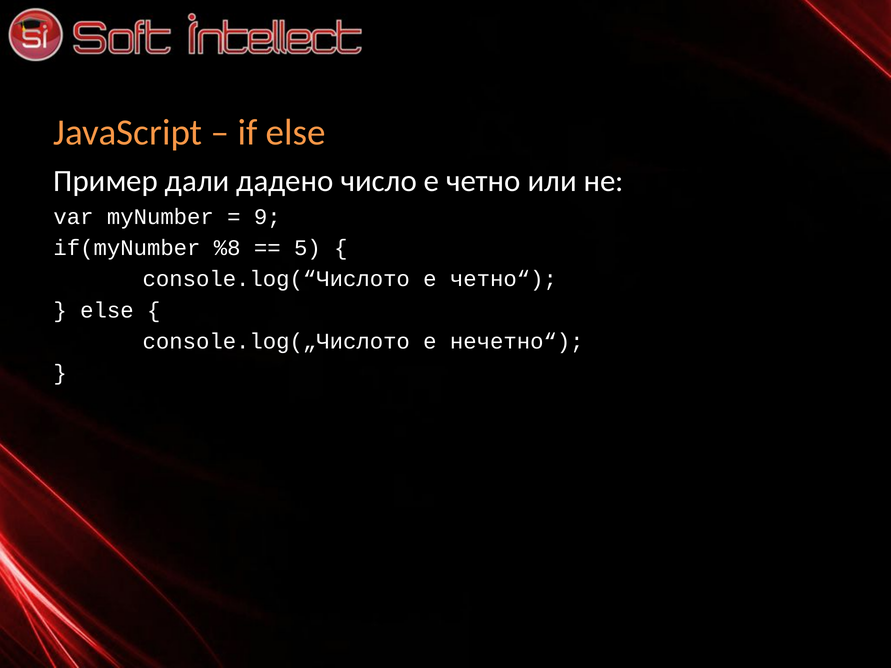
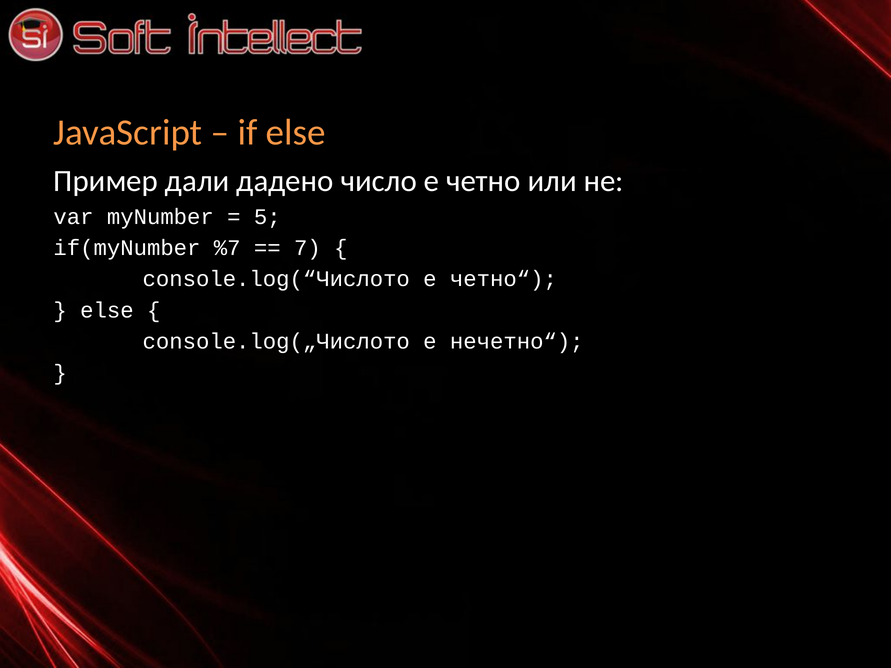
9: 9 -> 5 (267, 217)
%8: %8 -> %7 (227, 248)
5: 5 -> 7 (307, 248)
